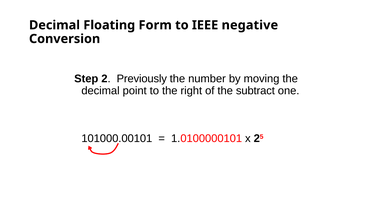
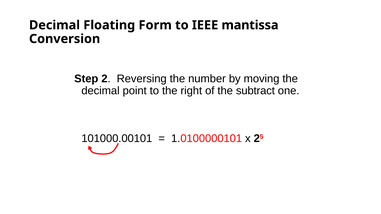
negative: negative -> mantissa (250, 25)
Previously: Previously -> Reversing (142, 79)
